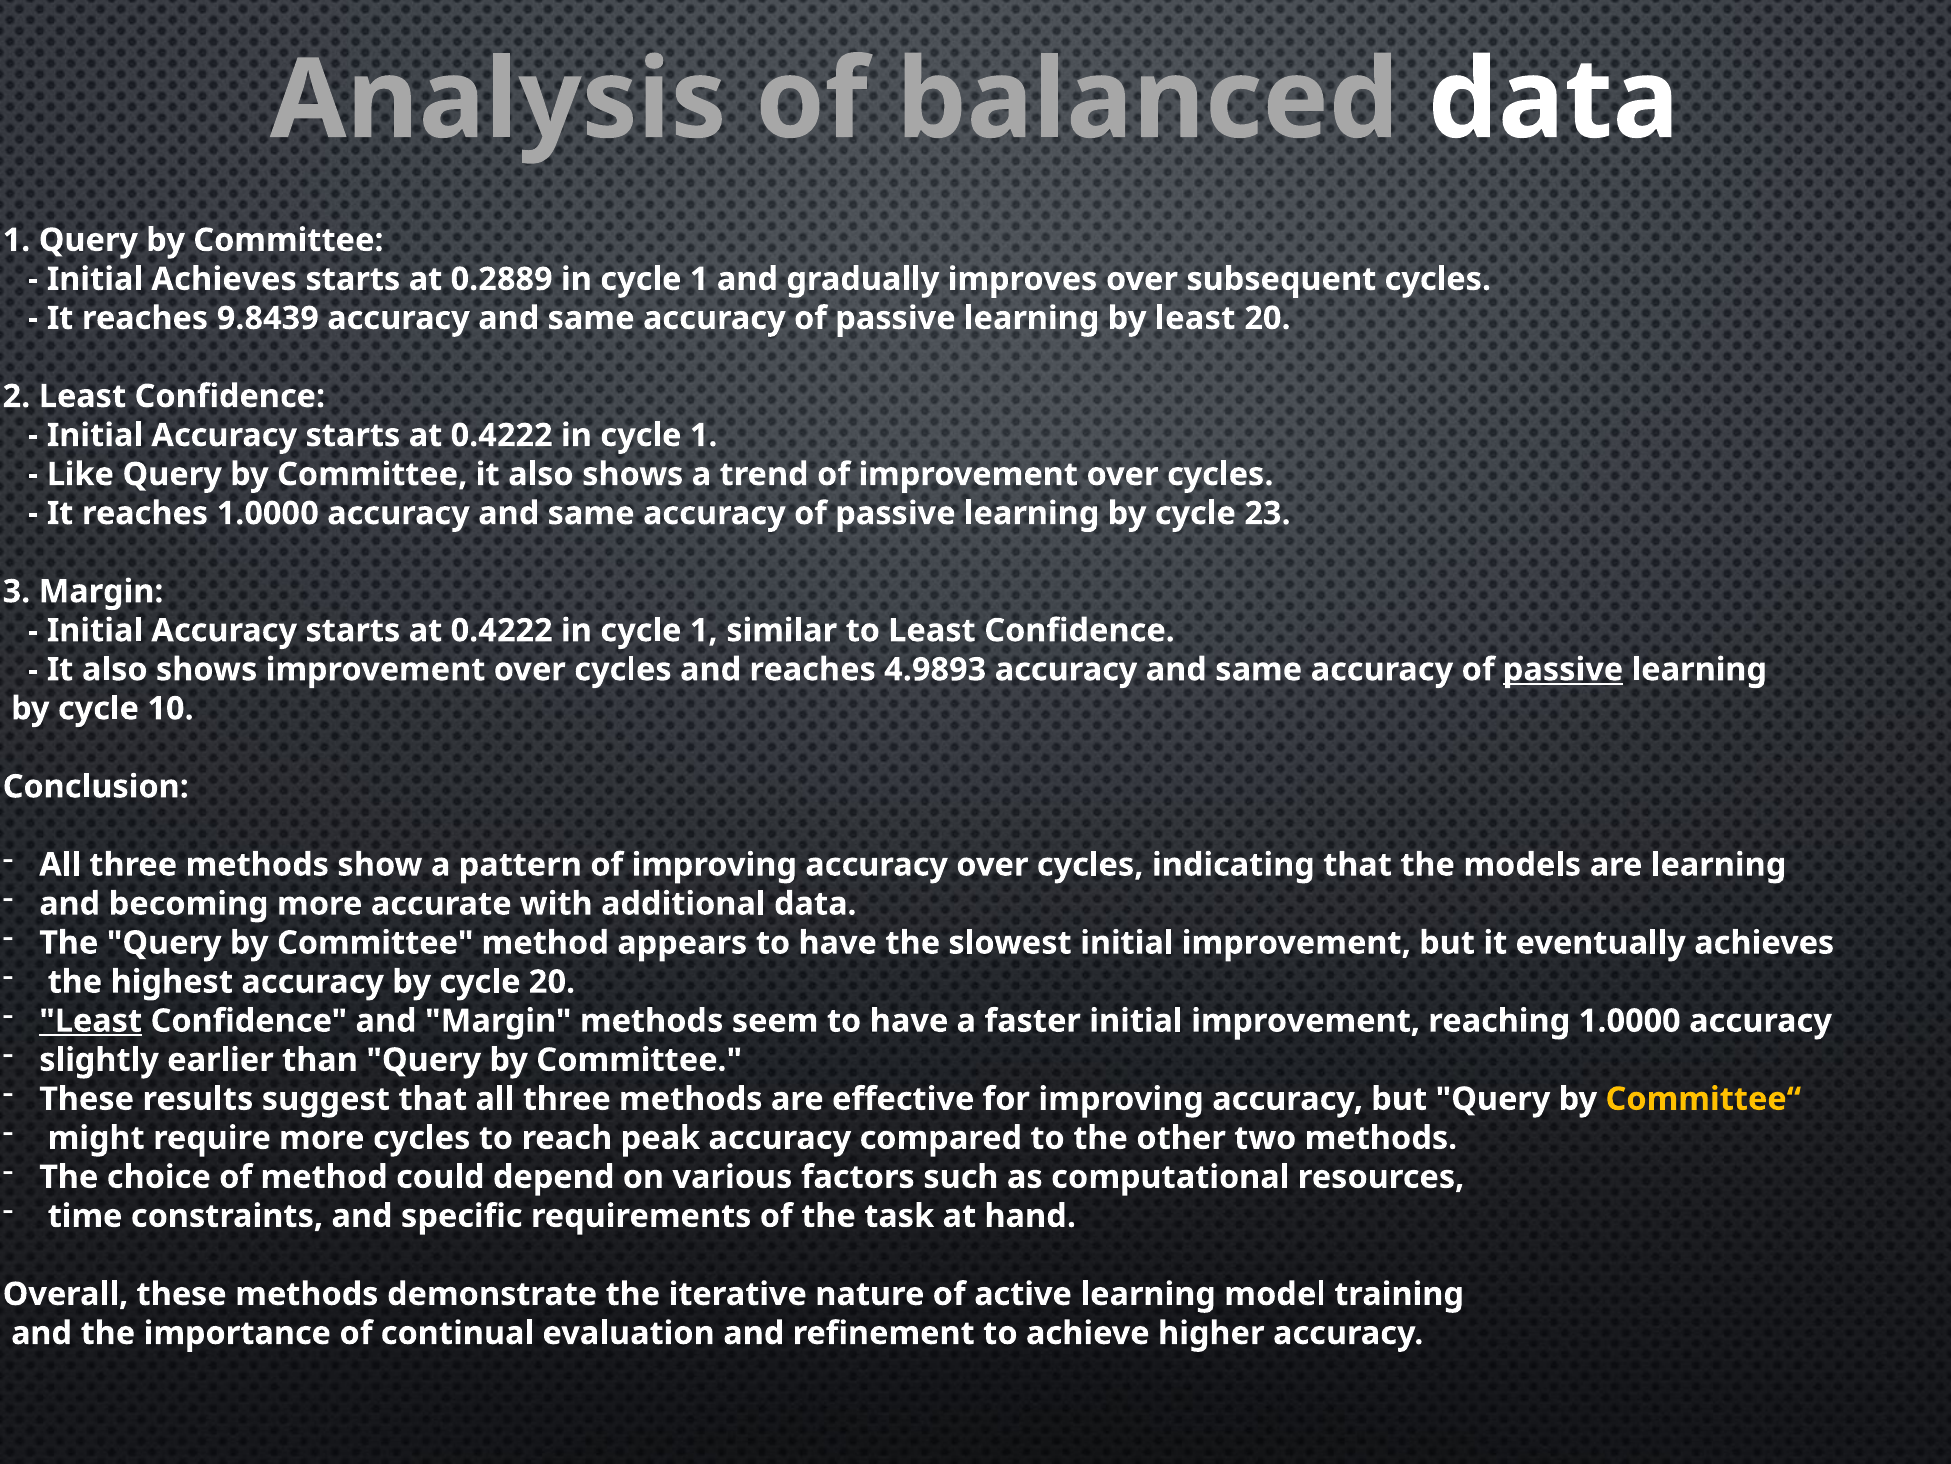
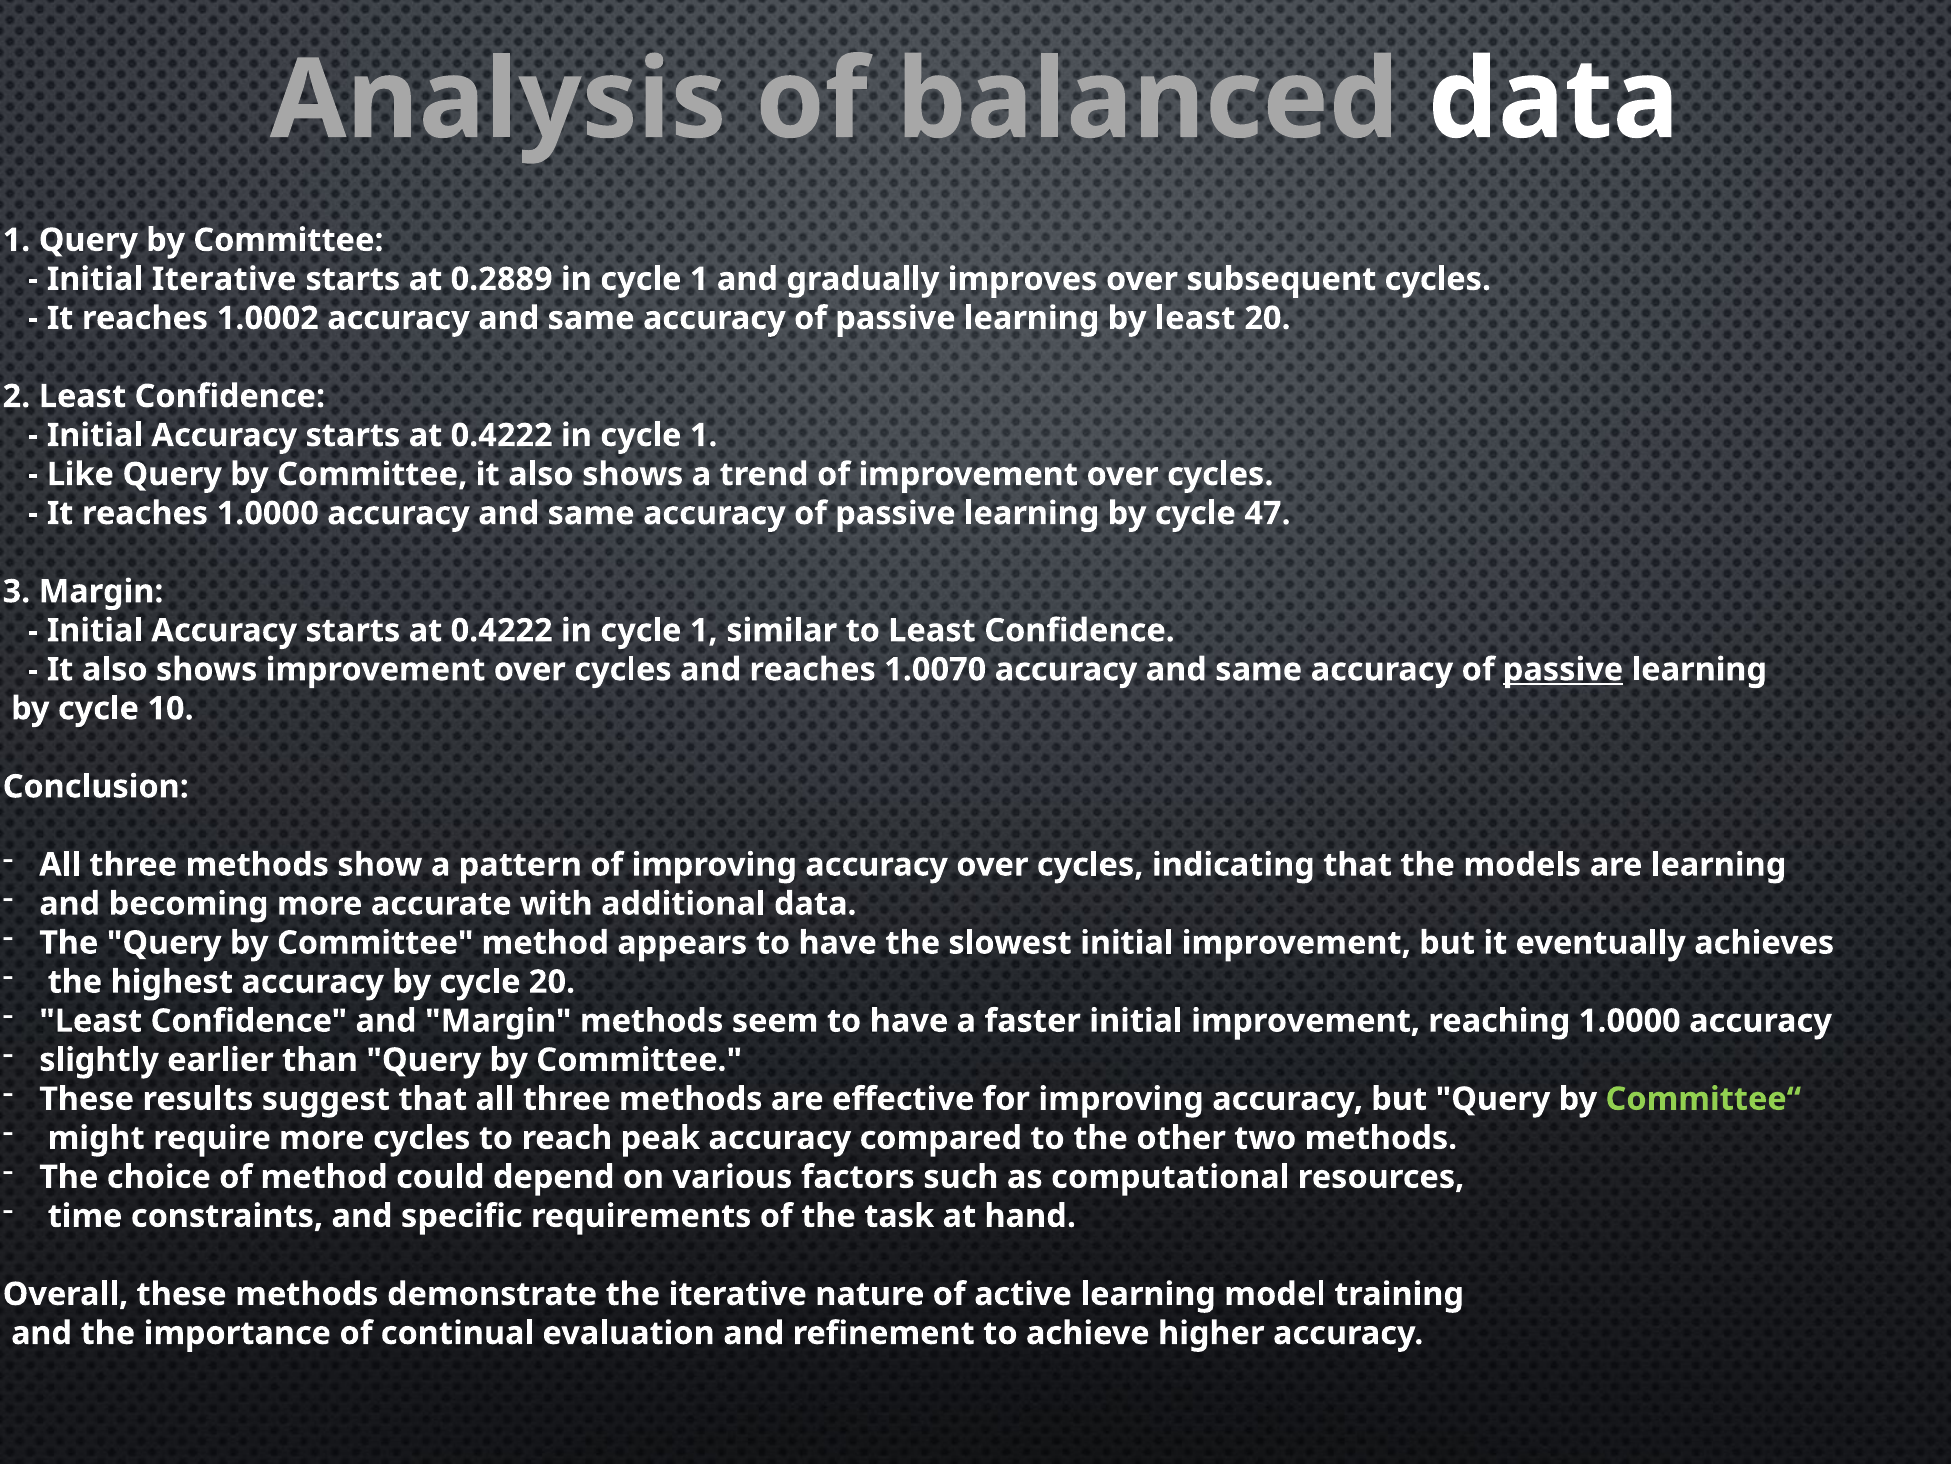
Initial Achieves: Achieves -> Iterative (224, 279)
9.8439: 9.8439 -> 1.0002 (268, 318)
23: 23 -> 47 (1268, 513)
4.9893: 4.9893 -> 1.0070 (935, 669)
Least underline: present -> none (91, 1020)
Committee“ colour: yellow -> light green (1703, 1099)
